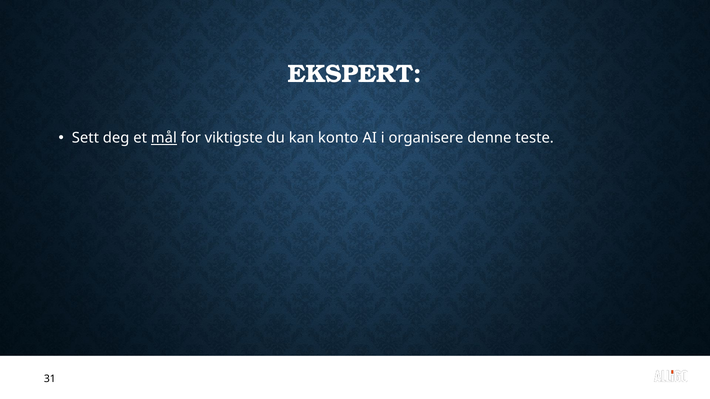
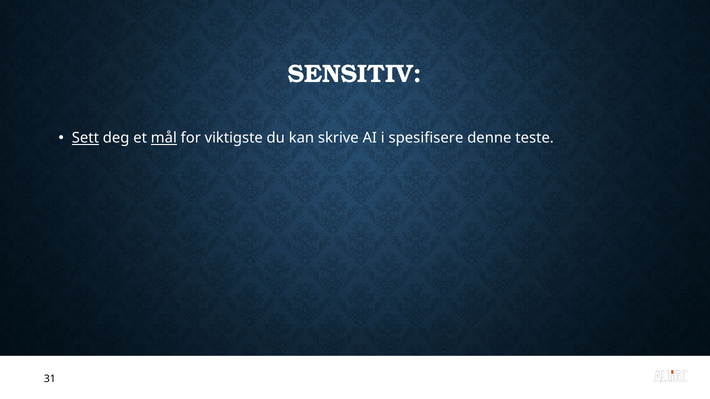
EKSPERT: EKSPERT -> SENSITIV (355, 74)
Sett underline: none -> present (85, 138)
konto: konto -> skrive (338, 138)
organisere: organisere -> spesifisere (426, 138)
